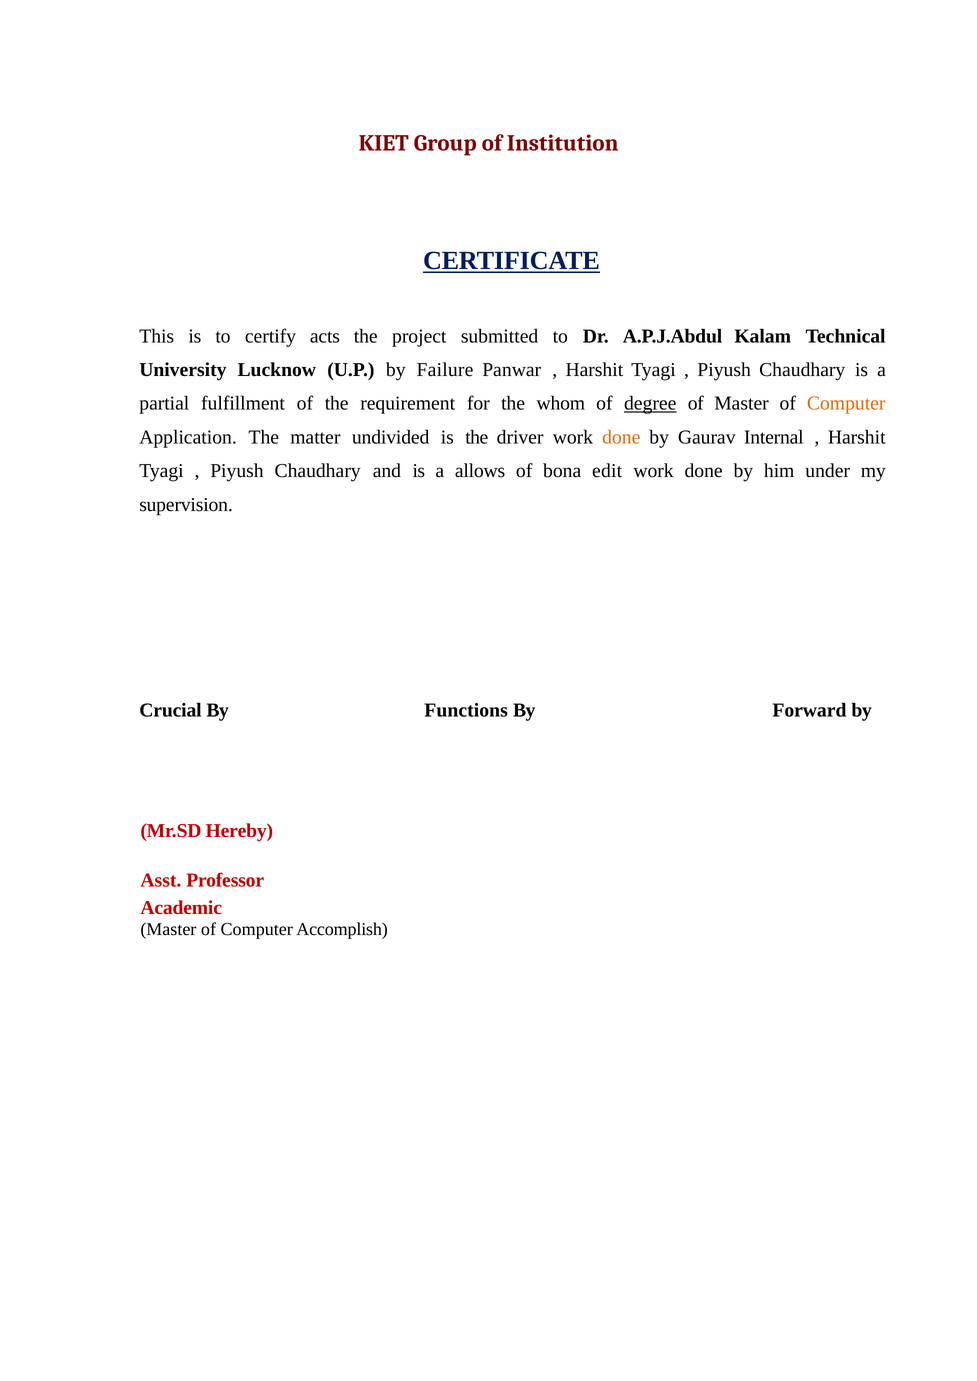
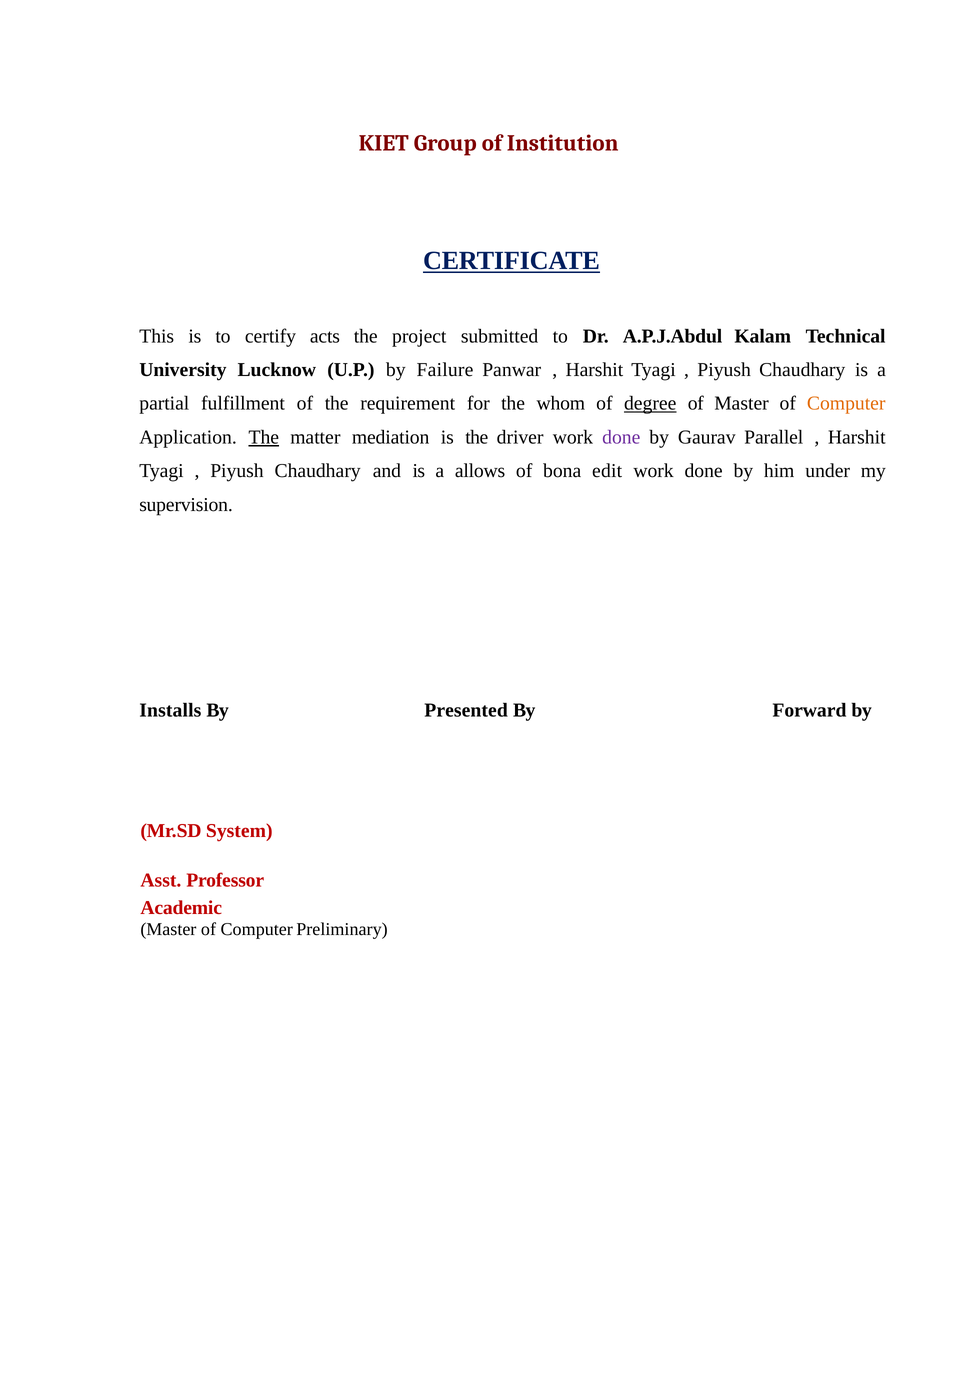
The underline: none -> present (264, 437)
undivided: undivided -> mediation (391, 437)
done colour: orange -> purple (621, 437)
Internal: Internal -> Parallel (774, 437)
Crucial: Crucial -> Installs (170, 710)
Functions: Functions -> Presented (466, 710)
Hereby: Hereby -> System (239, 831)
Accomplish: Accomplish -> Preliminary (342, 929)
